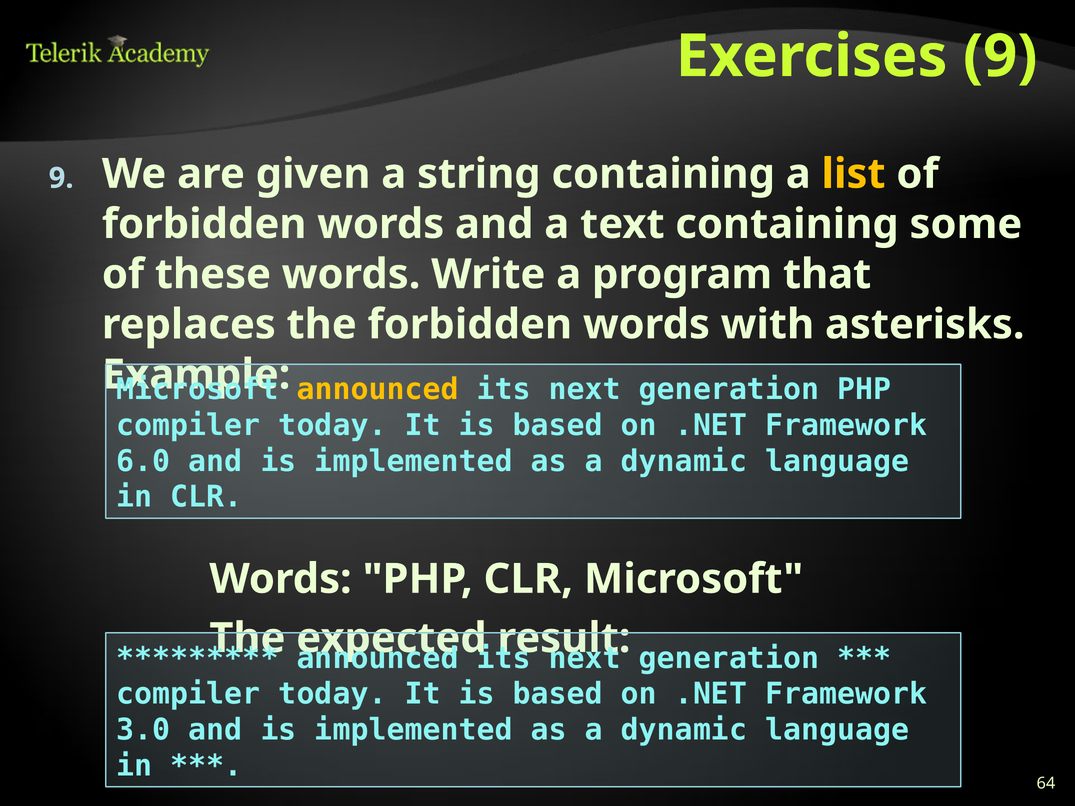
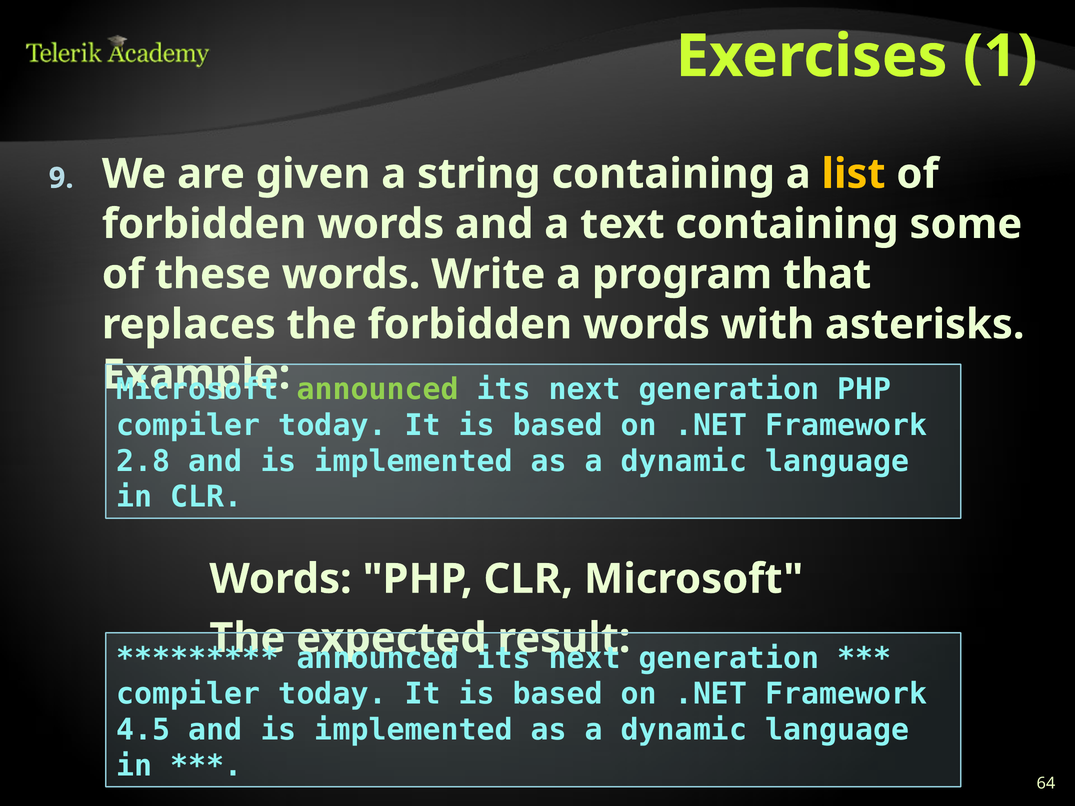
Exercises 9: 9 -> 1 (1000, 56)
announced colour: yellow -> light green (378, 390)
6.0: 6.0 -> 2.8 (143, 461)
3.0: 3.0 -> 4.5 (143, 730)
